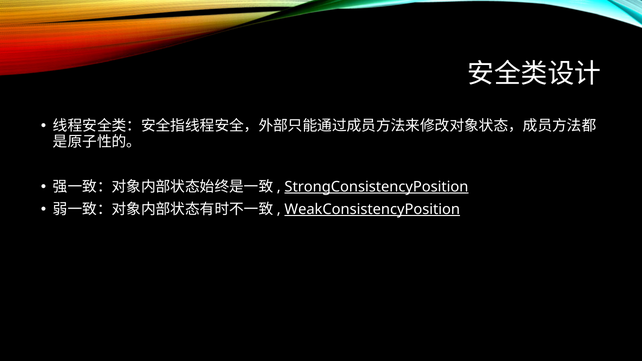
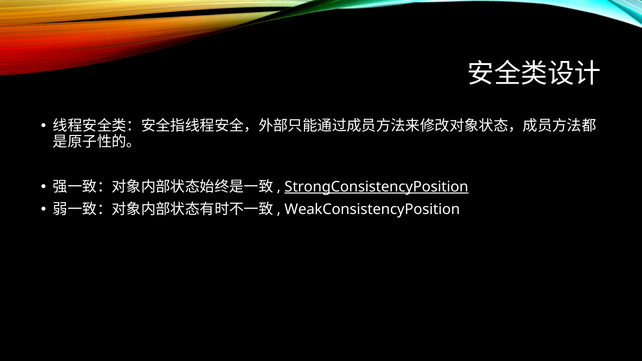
WeakConsistencyPosition underline: present -> none (372, 209)
